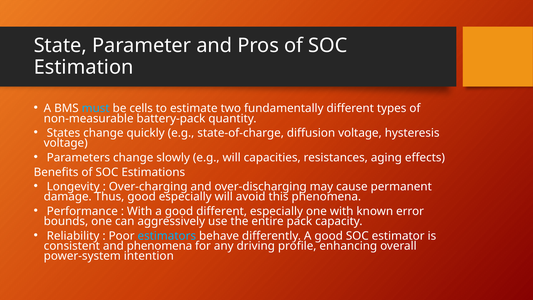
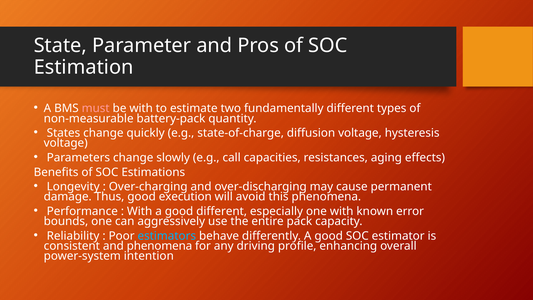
must colour: light blue -> pink (96, 108)
be cells: cells -> with (141, 108)
e.g will: will -> call (232, 158)
good especially: especially -> execution (185, 197)
